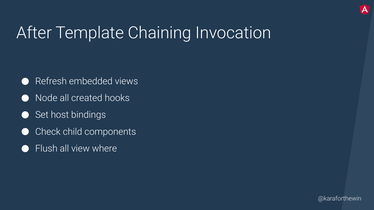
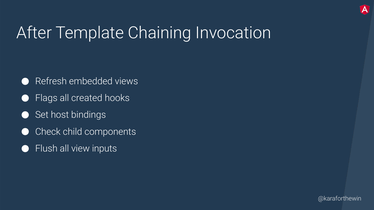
Node: Node -> Flags (46, 98)
where: where -> inputs (104, 149)
